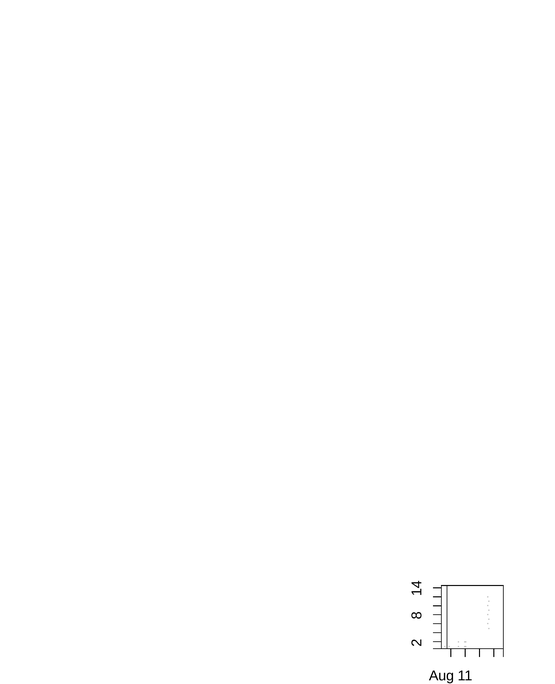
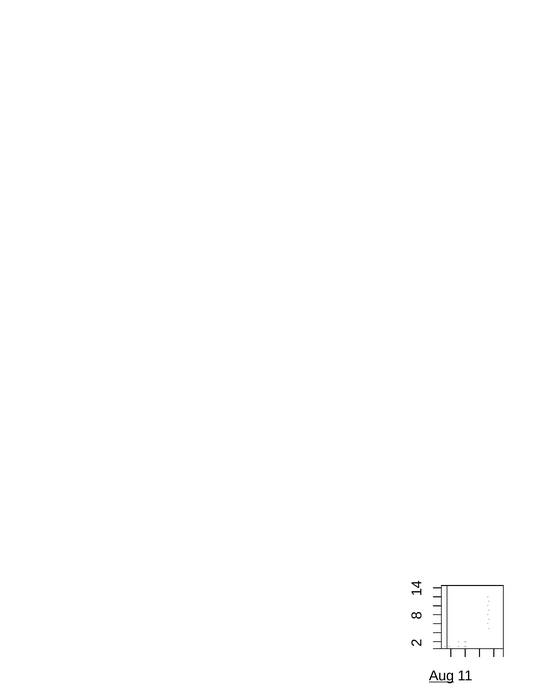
Aug underline: none -> present (441, 675)
